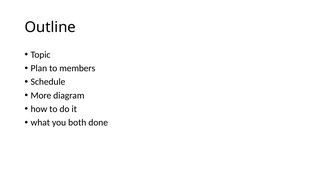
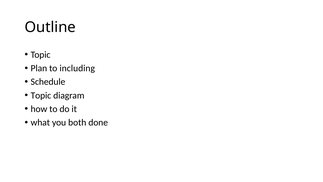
members: members -> including (77, 68)
More: More -> Topic (41, 95)
